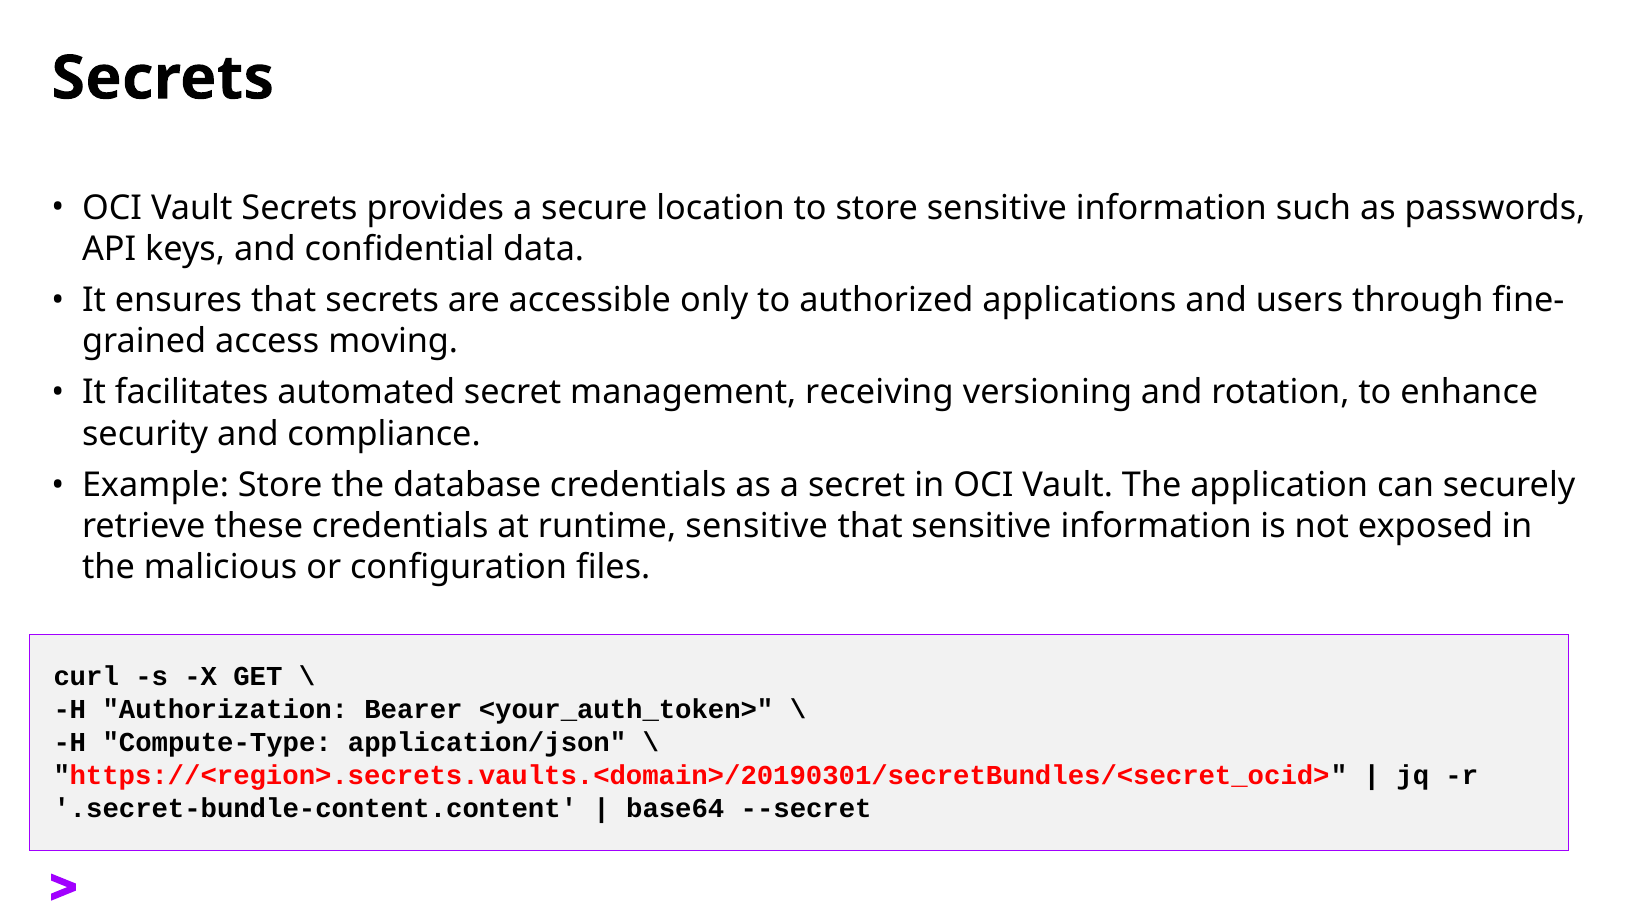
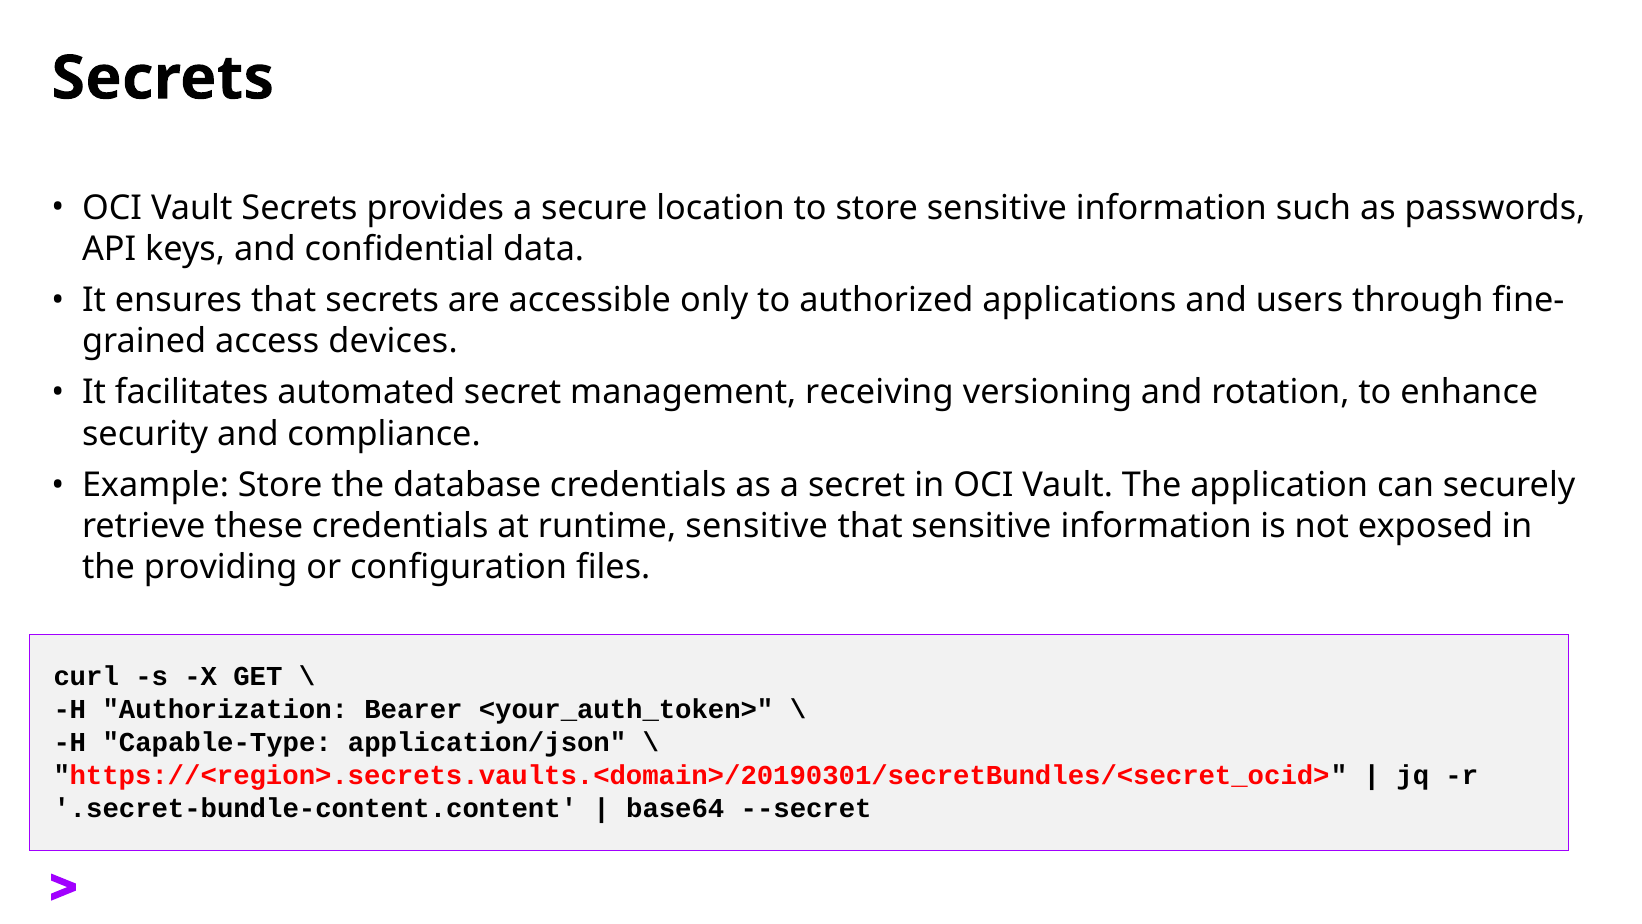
moving: moving -> devices (393, 341)
malicious: malicious -> providing (221, 567)
Compute-Type: Compute-Type -> Capable-Type (217, 742)
